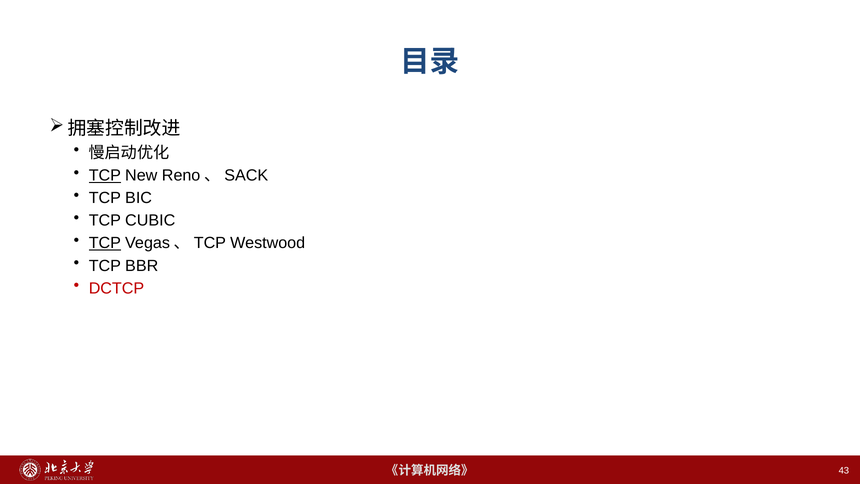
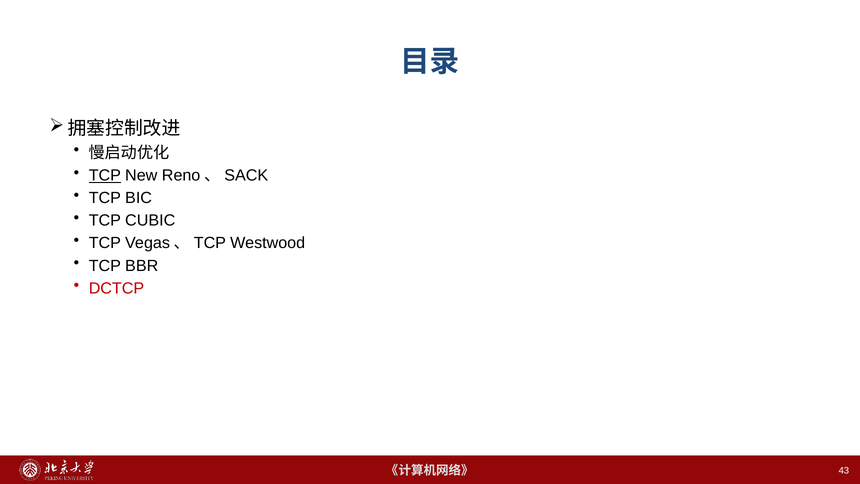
TCP underline: present -> none (105, 243)
